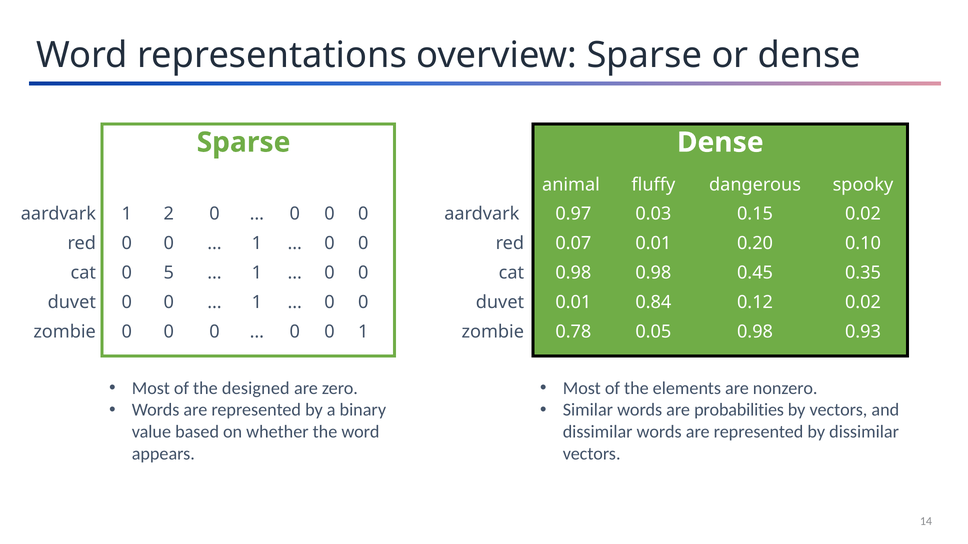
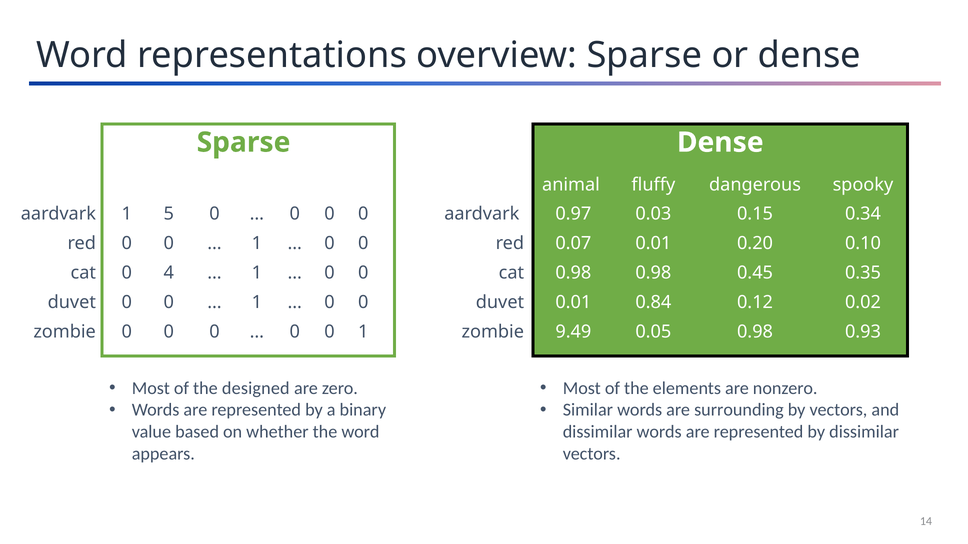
2: 2 -> 5 (169, 214)
0.15 0.02: 0.02 -> 0.34 (863, 214)
5: 5 -> 4 (169, 273)
0.78: 0.78 -> 9.49 (573, 332)
probabilities: probabilities -> surrounding (739, 410)
